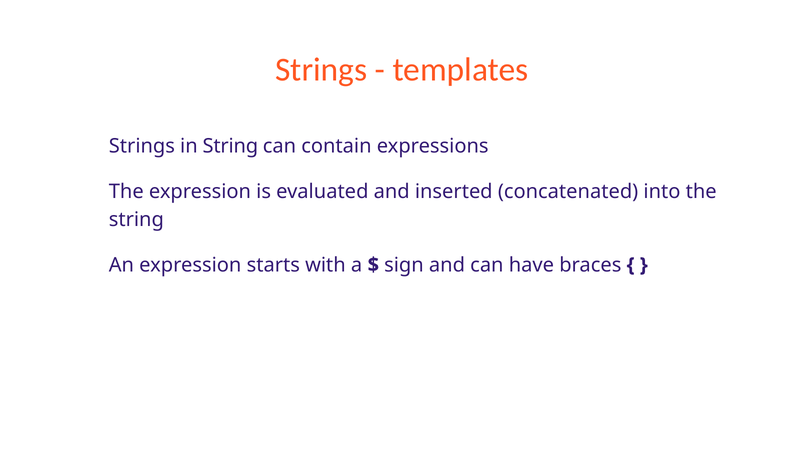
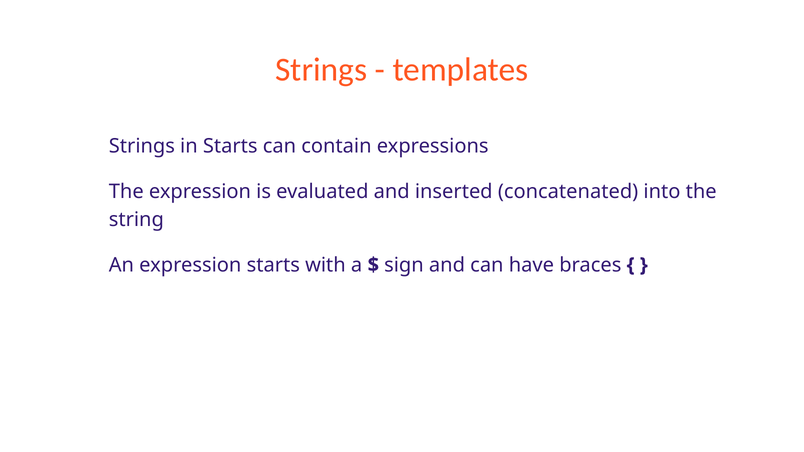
in String: String -> Starts (230, 146)
